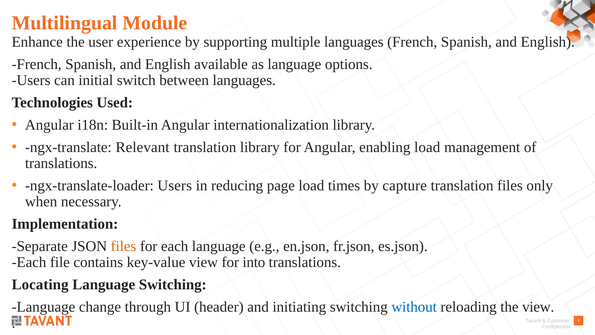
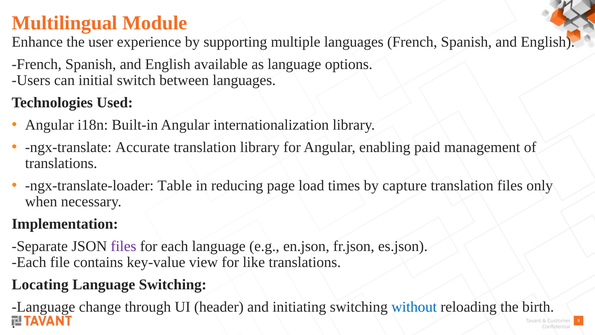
Relevant: Relevant -> Accurate (143, 147)
enabling load: load -> paid (427, 147)
ngx-translate-loader Users: Users -> Table (175, 185)
files colour: orange -> purple (124, 246)
into: into -> like (254, 262)
the view: view -> birth (538, 307)
